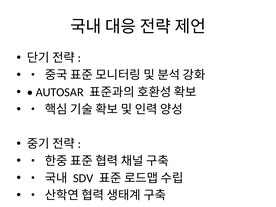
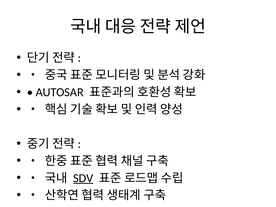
SDV underline: none -> present (83, 178)
